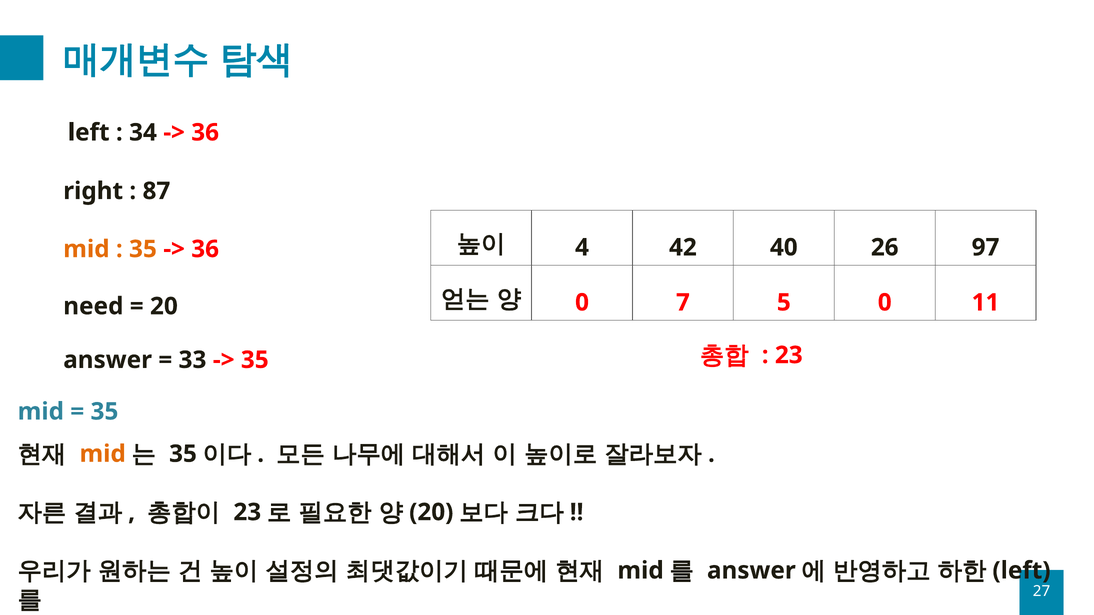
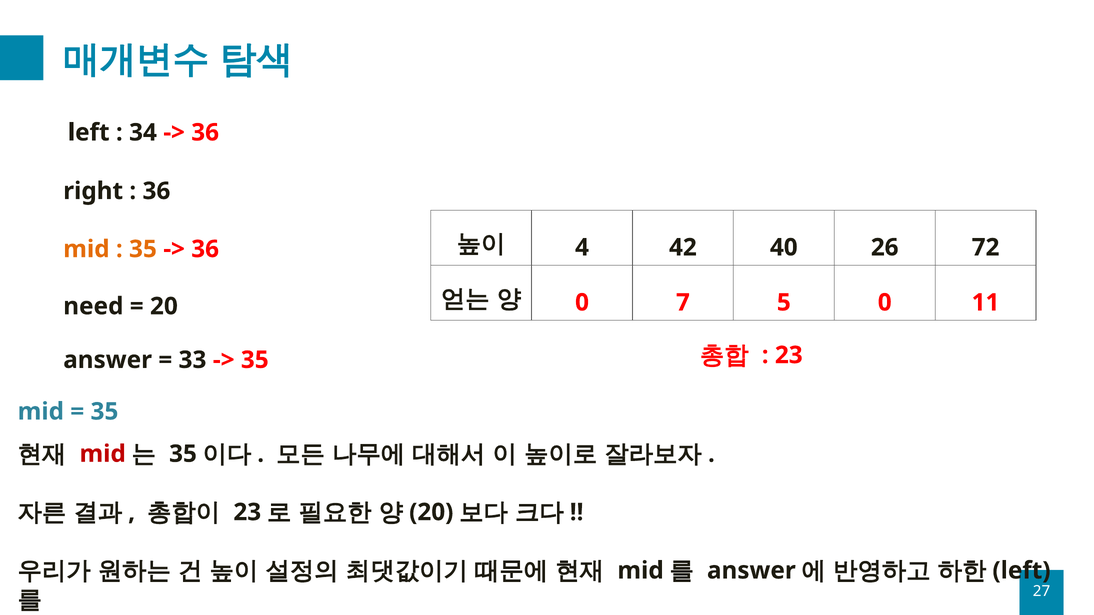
87: 87 -> 36 (156, 191)
97: 97 -> 72 (986, 248)
mid colour: orange -> red (103, 454)
